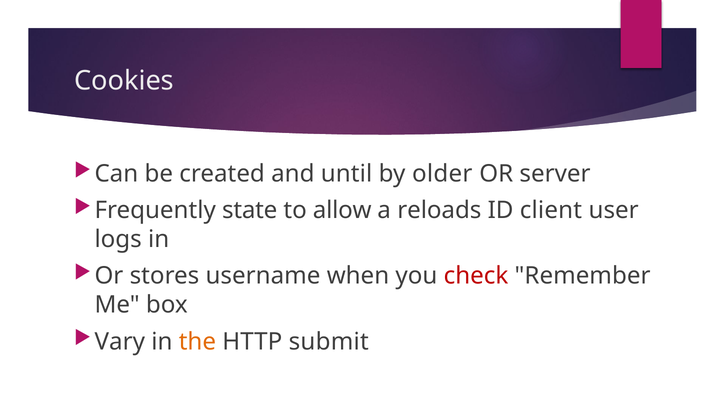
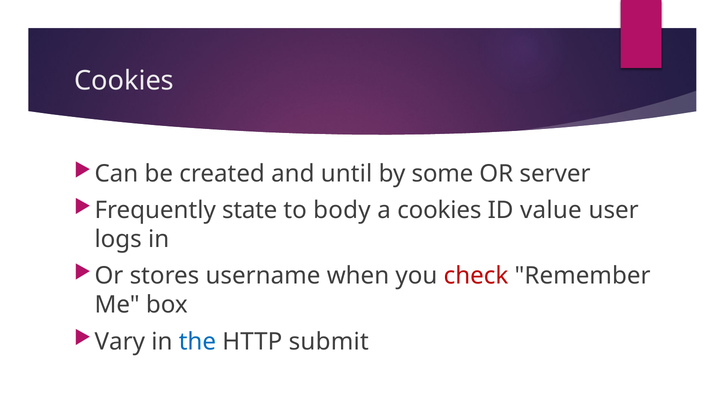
older: older -> some (442, 174)
allow: allow -> body (342, 210)
a reloads: reloads -> cookies (439, 210)
client: client -> value (551, 210)
the colour: orange -> blue (197, 341)
